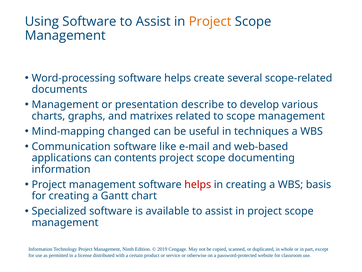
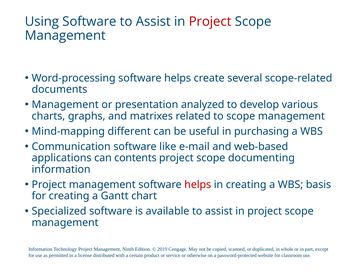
Project colour: orange -> red (210, 21)
describe: describe -> analyzed (203, 104)
changed: changed -> different (129, 131)
techniques: techniques -> purchasing (262, 131)
